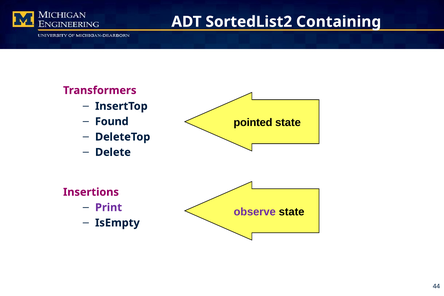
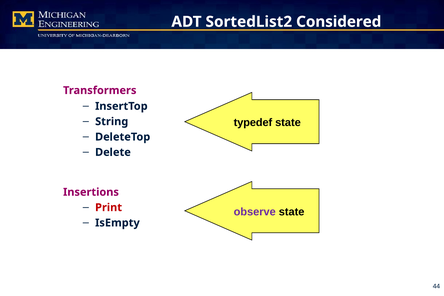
Containing: Containing -> Considered (339, 22)
Found: Found -> String (112, 122)
pointed: pointed -> typedef (253, 122)
Print colour: purple -> red (109, 207)
